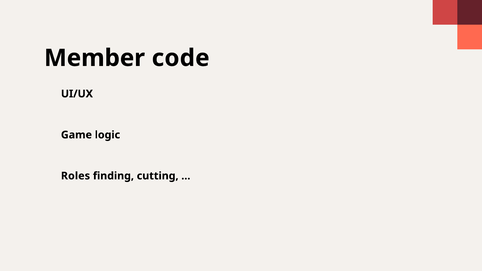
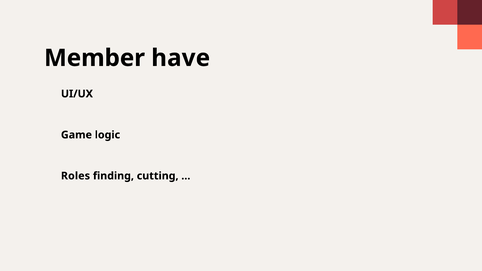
code: code -> have (181, 58)
